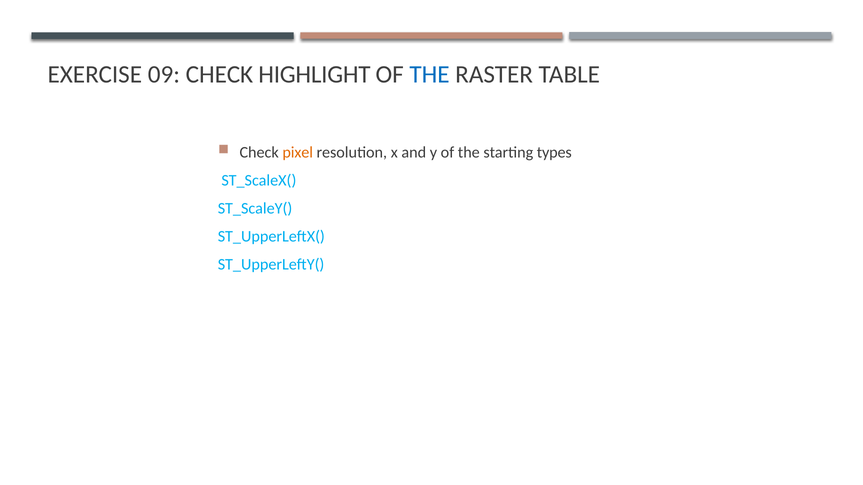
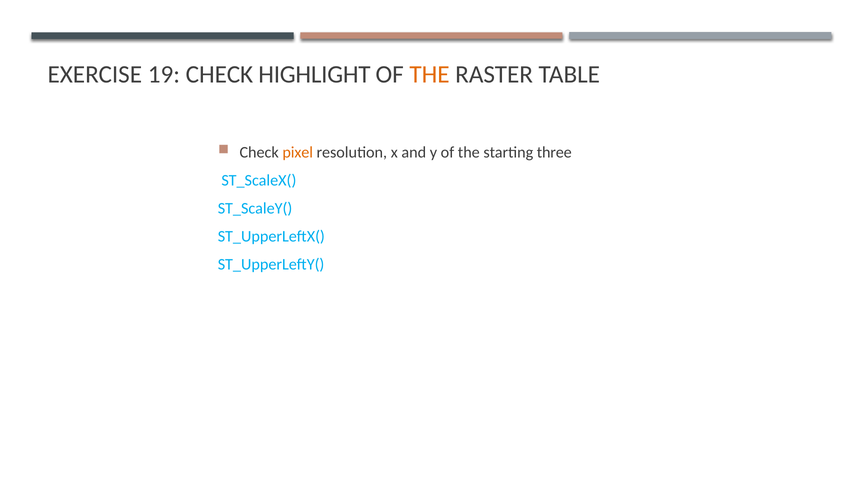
09: 09 -> 19 (164, 75)
THE colour: blue -> orange (430, 75)
types: types -> three (554, 152)
